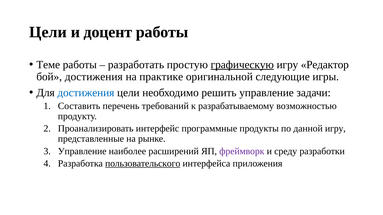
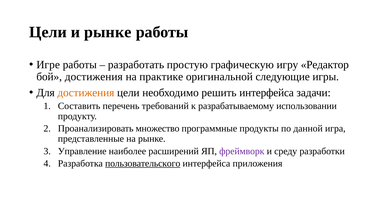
и доцент: доцент -> рынке (108, 32)
Теме: Теме -> Игре (48, 65)
графическую underline: present -> none (242, 65)
достижения colour: blue -> orange (86, 93)
решить управление: управление -> интерфейса (267, 93)
возможностью: возможностью -> использовании (307, 106)
интерфейс: интерфейс -> множество (158, 129)
данной игру: игру -> игра (335, 129)
